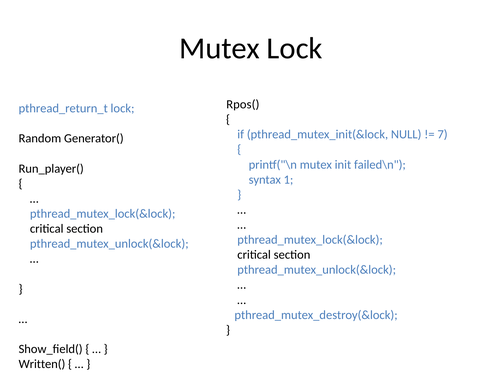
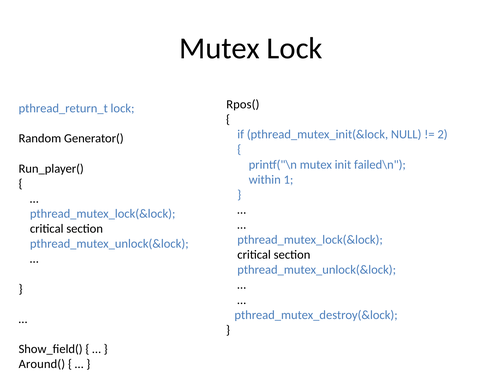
7: 7 -> 2 (442, 135)
syntax: syntax -> within (265, 180)
Written(: Written( -> Around( (42, 365)
